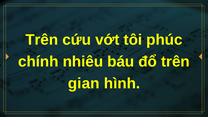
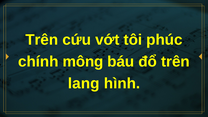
nhiêu: nhiêu -> mông (83, 62)
gian: gian -> lang (84, 83)
